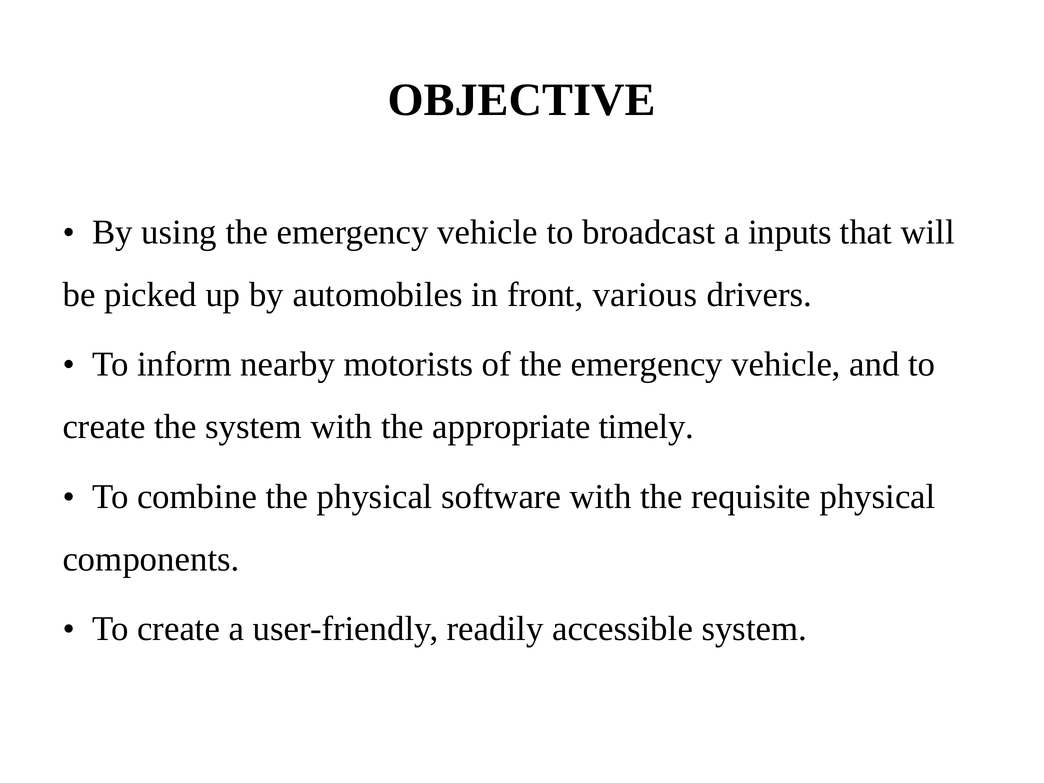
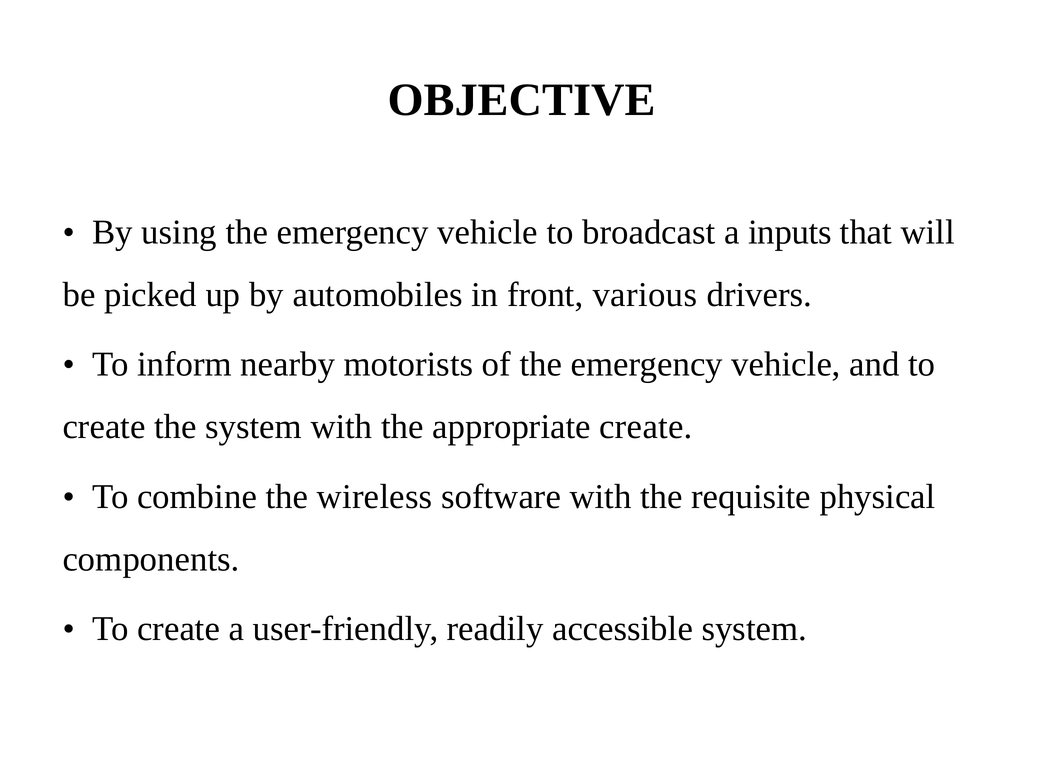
appropriate timely: timely -> create (646, 427)
the physical: physical -> wireless (375, 497)
